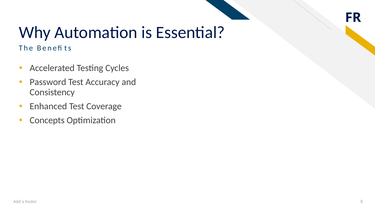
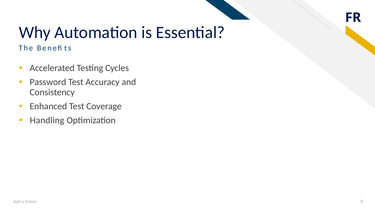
Concepts: Concepts -> Handling (47, 120)
